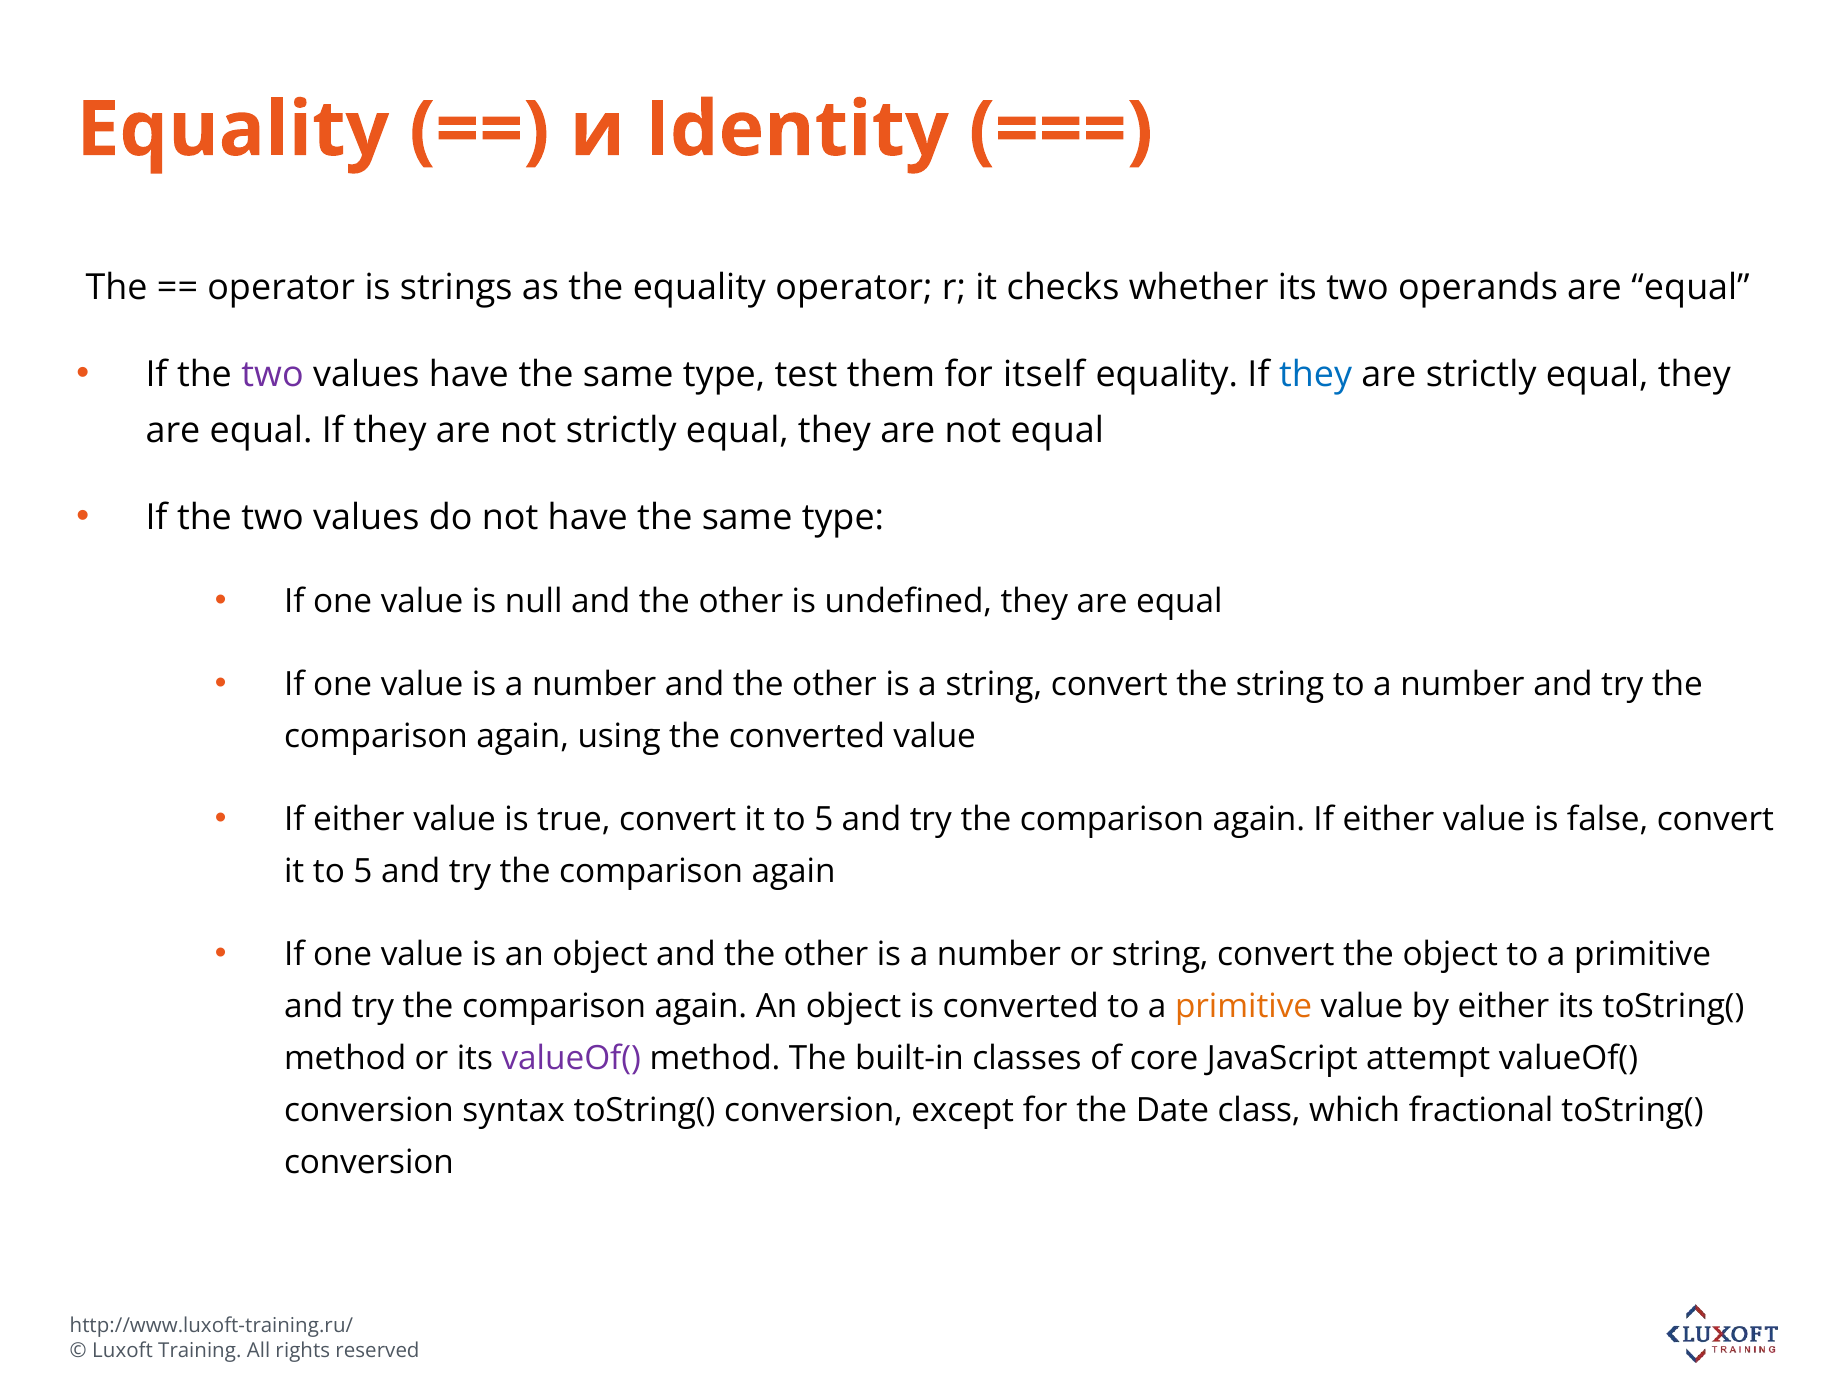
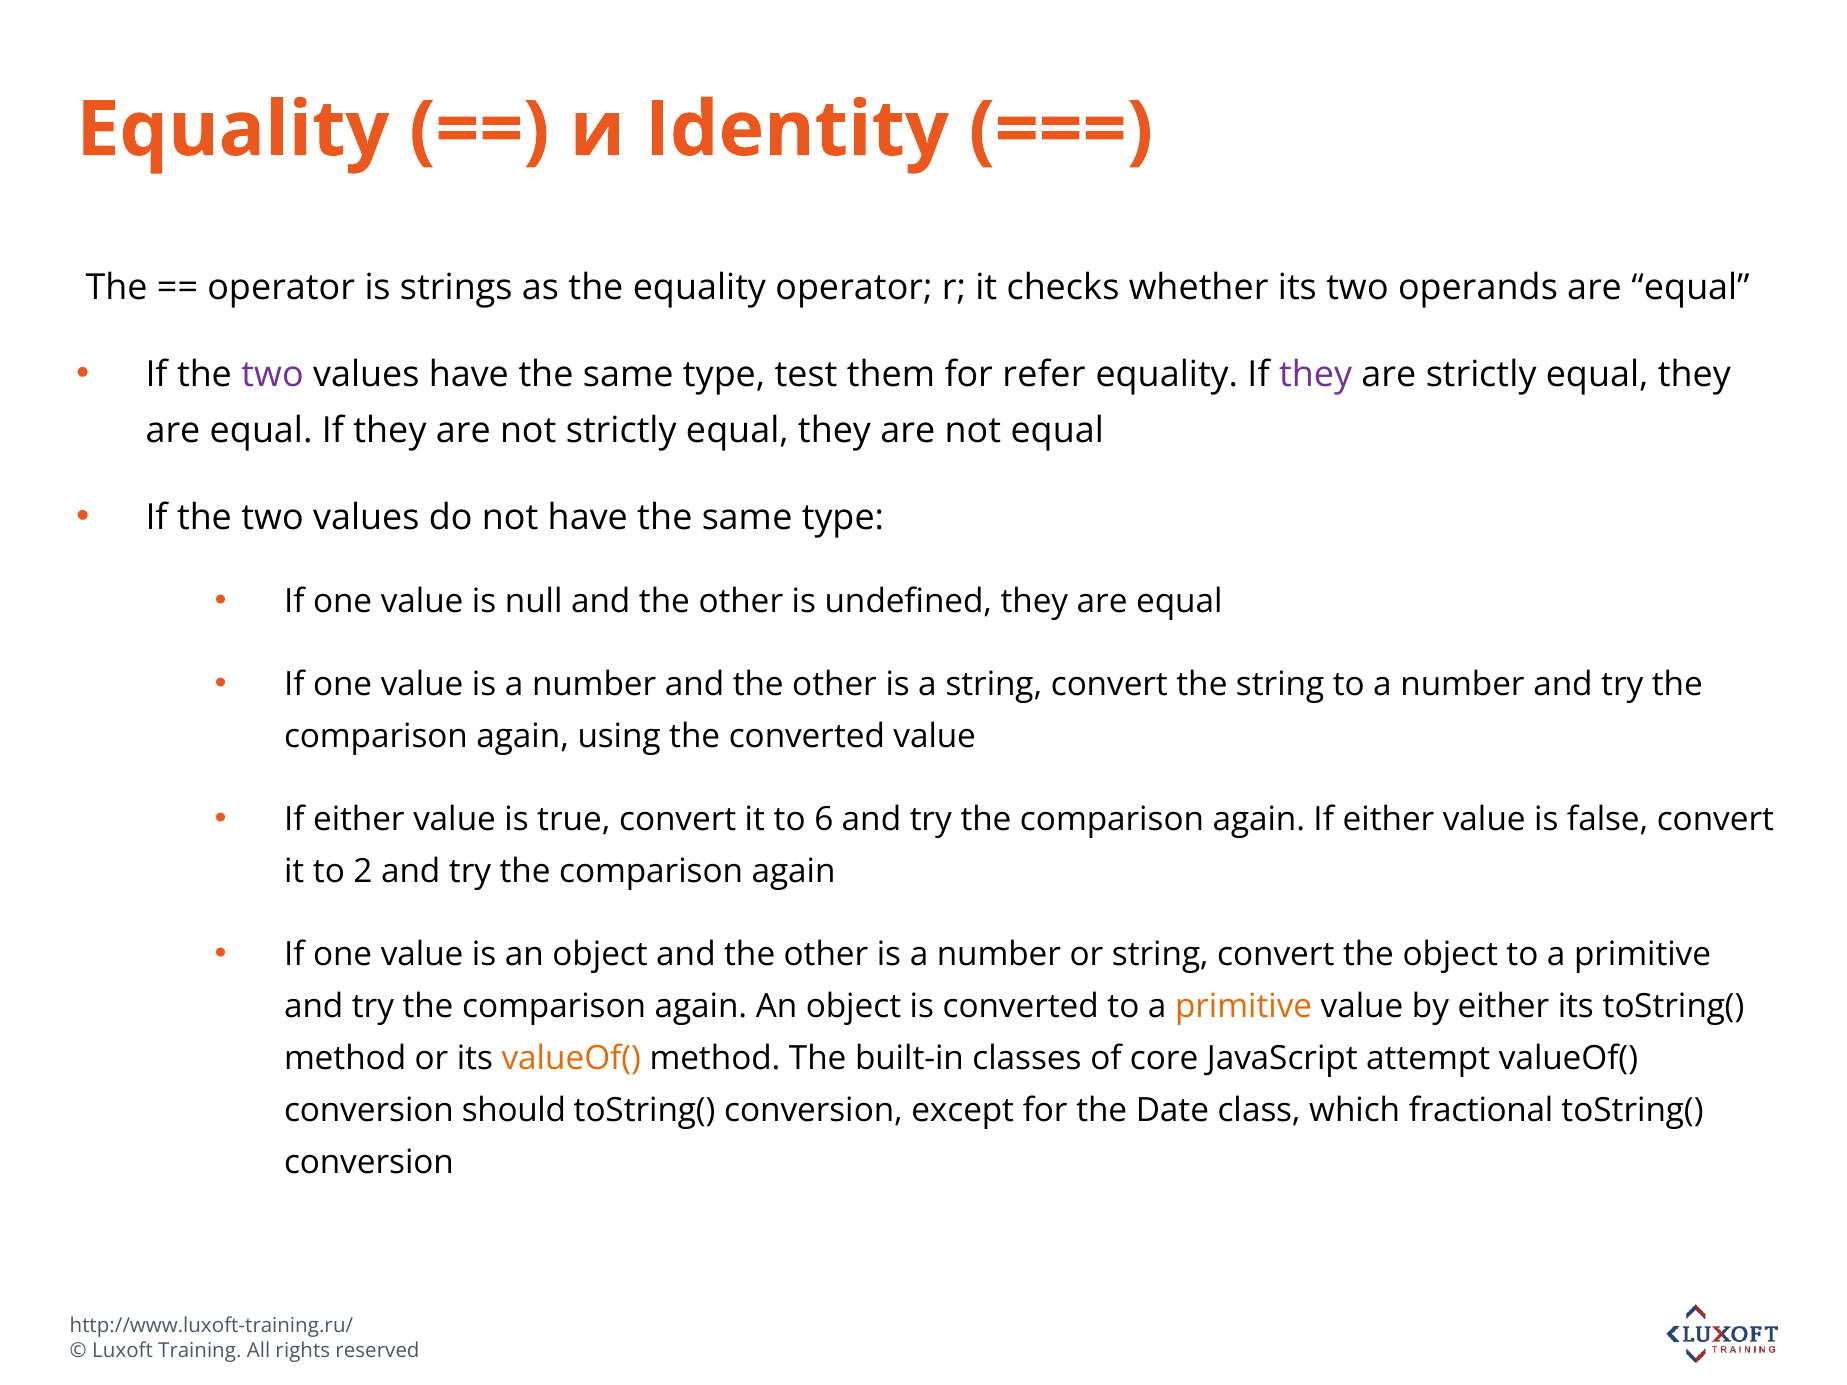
itself: itself -> refer (1044, 375)
they colour: blue -> purple (1316, 375)
5: 5 -> 6 (824, 820)
5: 5 -> 2 (363, 872)
valueOf( colour: purple -> orange (571, 1059)
syntax: syntax -> should (514, 1111)
